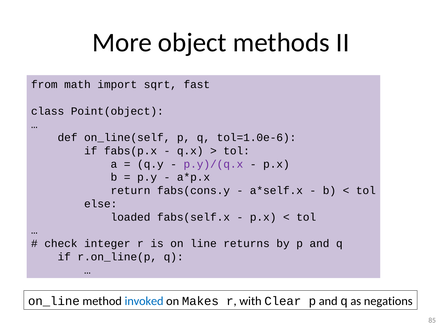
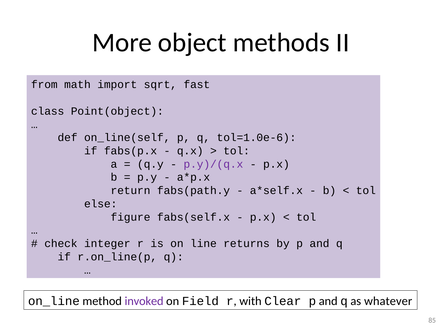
fabs(cons.y: fabs(cons.y -> fabs(path.y (194, 191)
loaded: loaded -> figure (131, 217)
invoked colour: blue -> purple (144, 301)
Makes: Makes -> Field (200, 301)
negations: negations -> whatever (388, 301)
